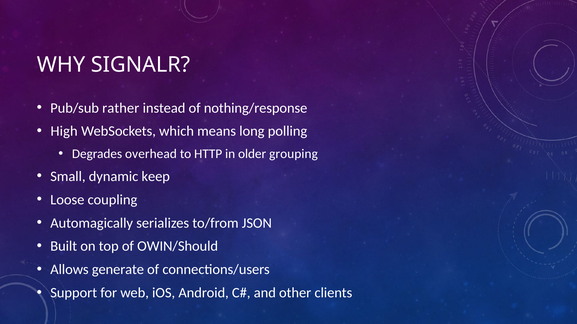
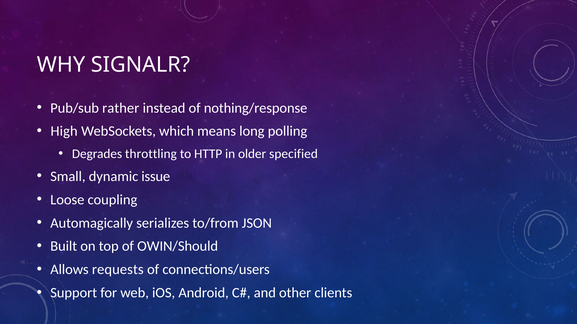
overhead: overhead -> throttling (151, 154)
grouping: grouping -> specified (294, 154)
keep: keep -> issue (156, 177)
generate: generate -> requests (118, 270)
